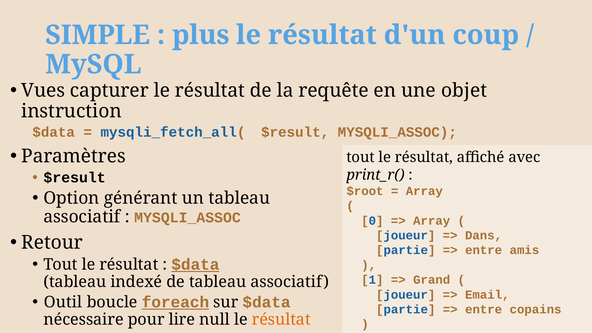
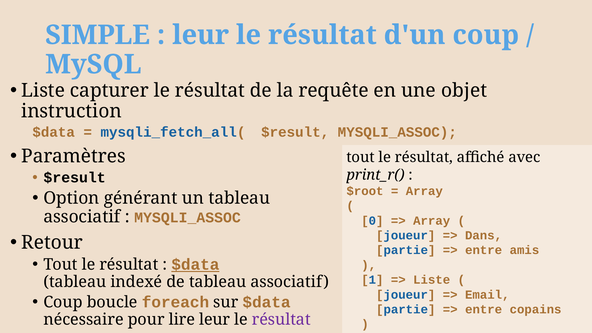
plus: plus -> leur (201, 35)
Vues: Vues -> Liste (43, 90)
Grand: Grand -> Liste (432, 280)
Outil: Outil -> Coup (63, 302)
foreach underline: present -> none (175, 302)
lire null: null -> leur (215, 320)
résultat colour: orange -> purple (281, 320)
